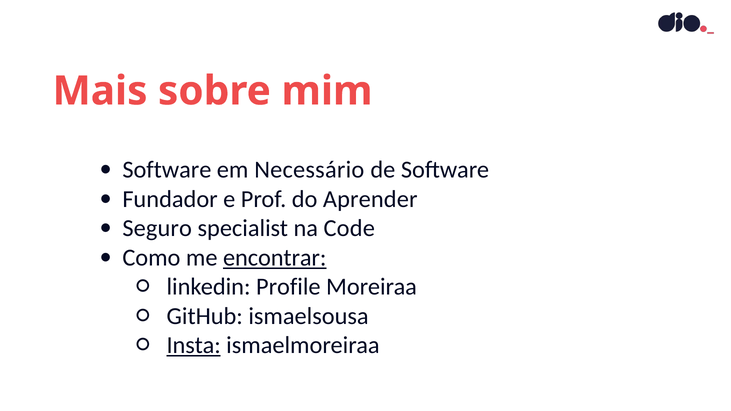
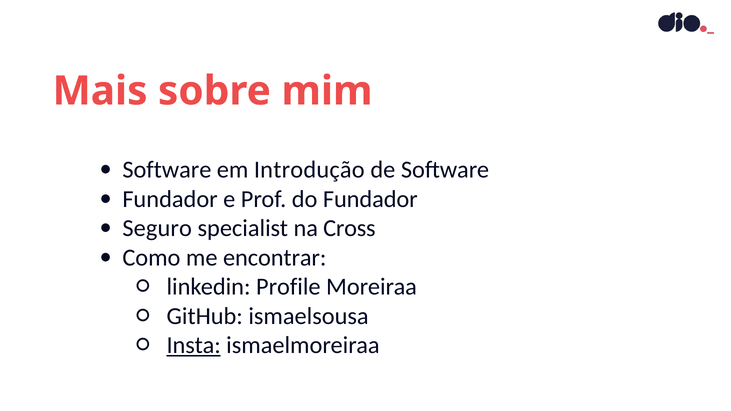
Necessário: Necessário -> Introdução (309, 170)
do Aprender: Aprender -> Fundador (370, 199)
Code: Code -> Cross (349, 228)
encontrar underline: present -> none (275, 258)
